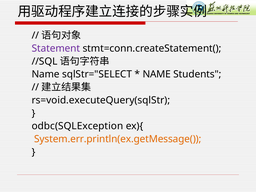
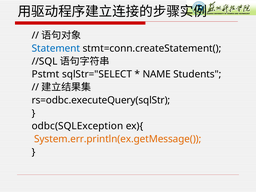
Statement colour: purple -> blue (56, 48)
Name: Name -> Pstmt (46, 74)
rs=void.executeQuery(sqlStr: rs=void.executeQuery(sqlStr -> rs=odbc.executeQuery(sqlStr (101, 100)
